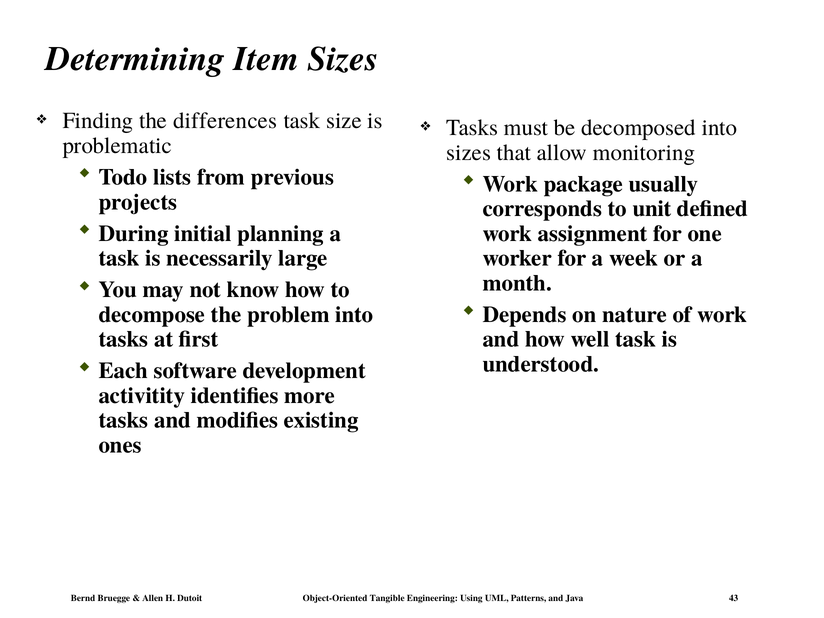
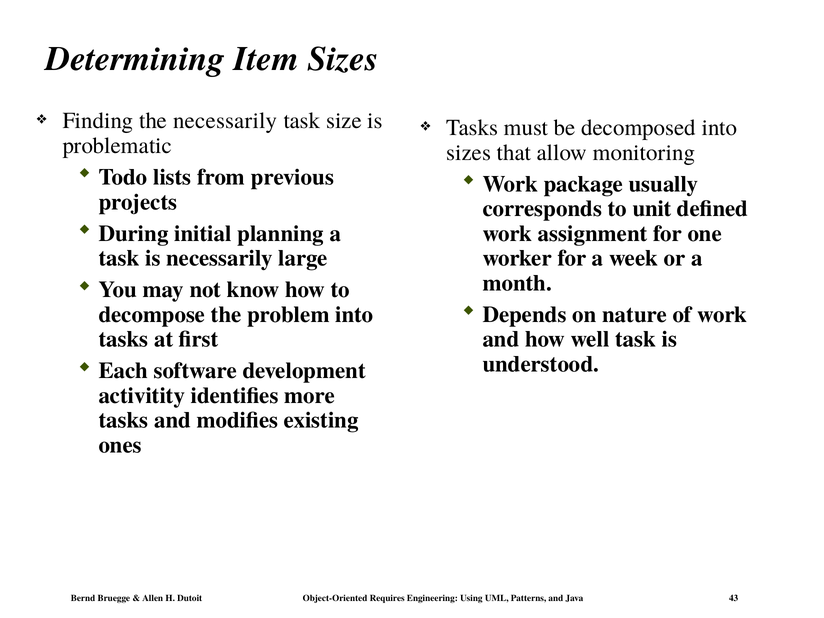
the differences: differences -> necessarily (225, 121)
Tangible: Tangible -> Requires (387, 598)
